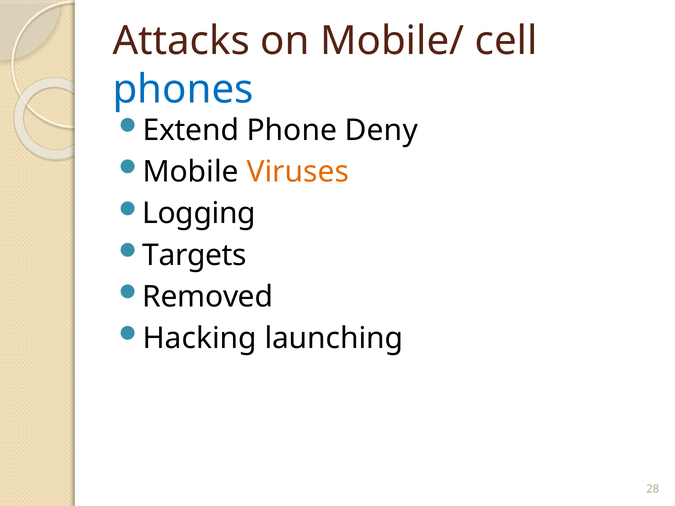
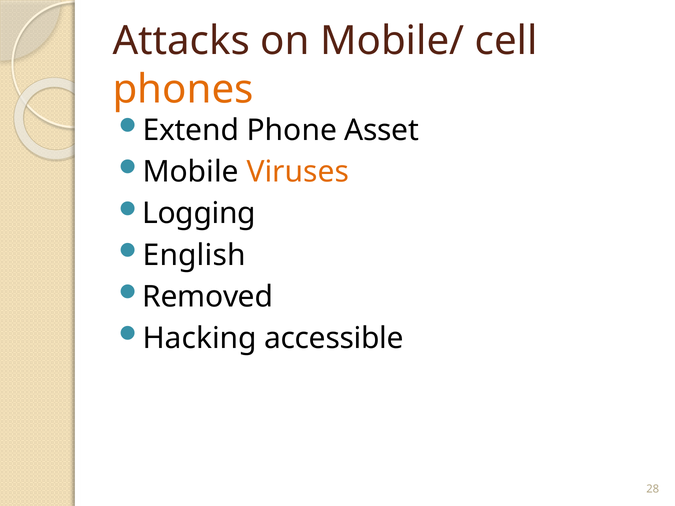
phones colour: blue -> orange (183, 89)
Deny: Deny -> Asset (382, 130)
Targets: Targets -> English (194, 255)
launching: launching -> accessible (334, 339)
